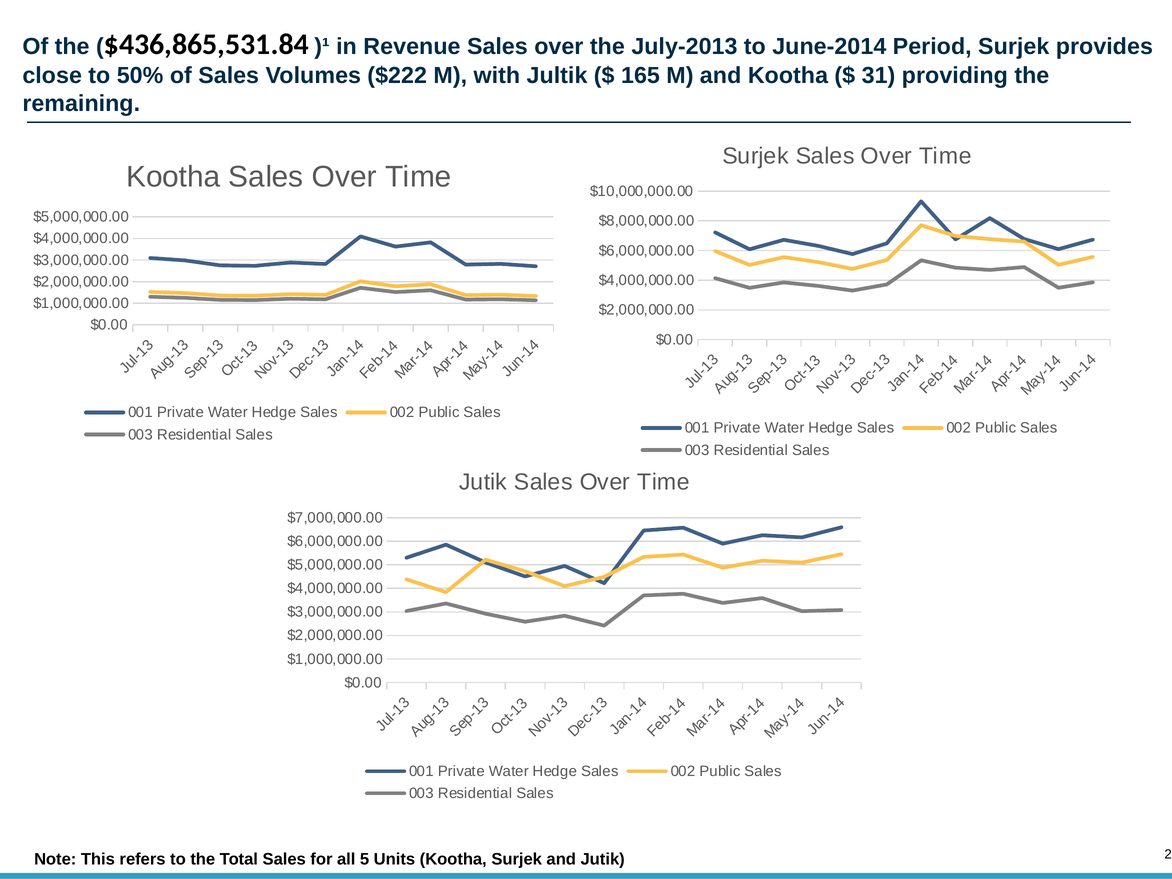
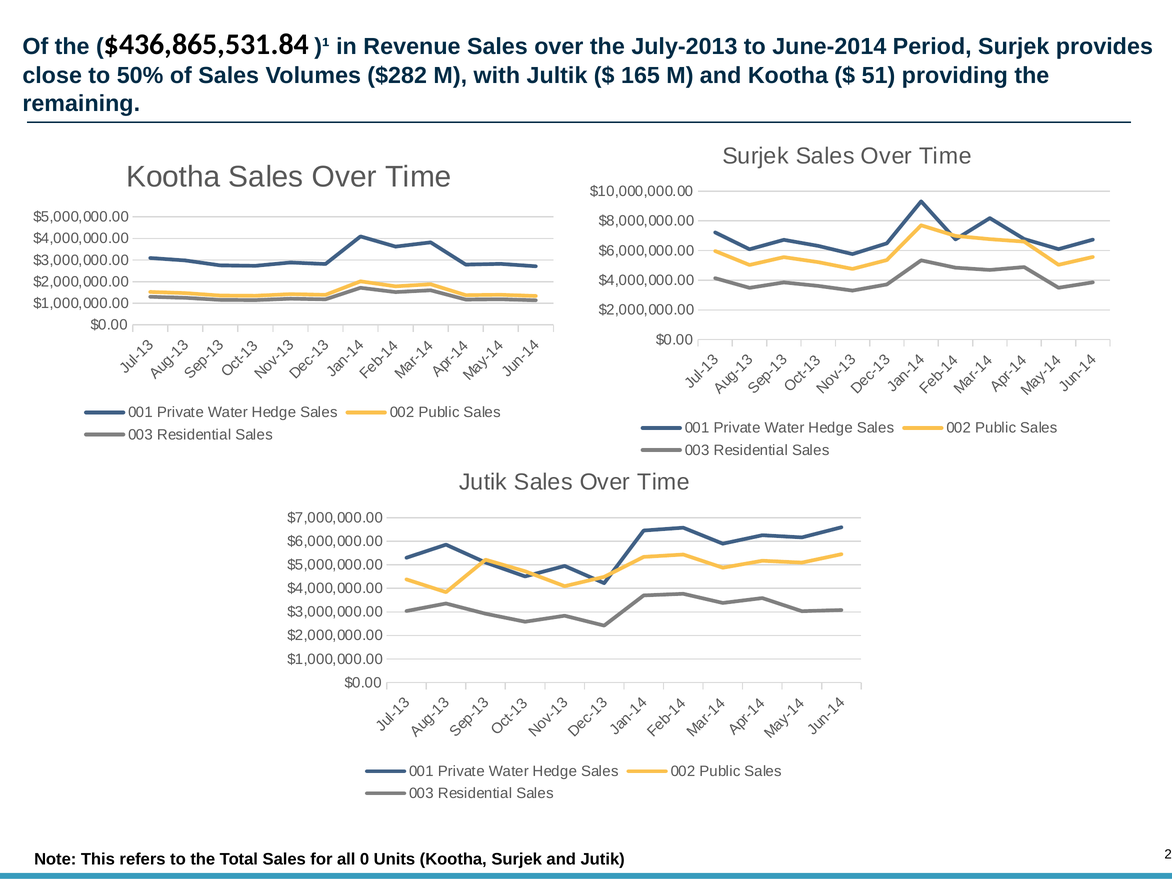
$222: $222 -> $282 (397, 76)
31: 31 -> 51 (879, 76)
5: 5 -> 0 (365, 859)
